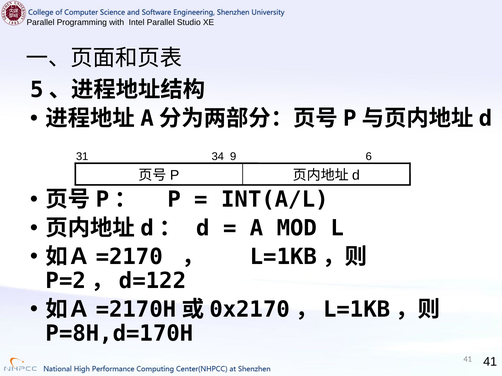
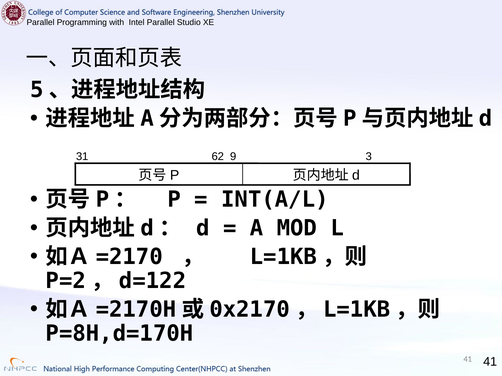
34: 34 -> 62 (218, 157)
6: 6 -> 3 (369, 157)
